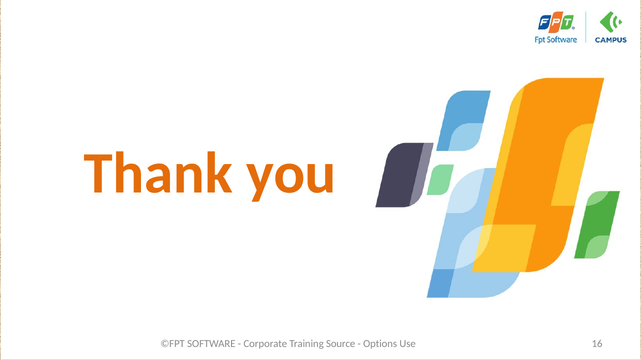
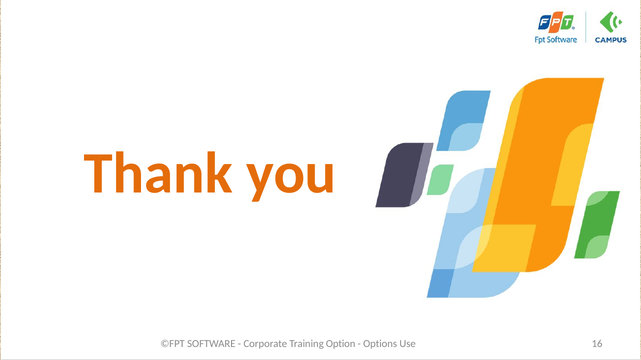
Source: Source -> Option (341, 344)
